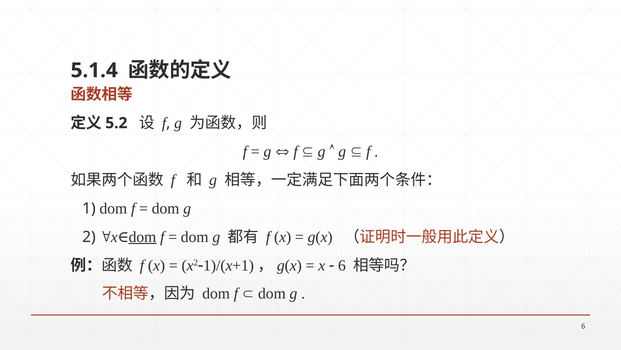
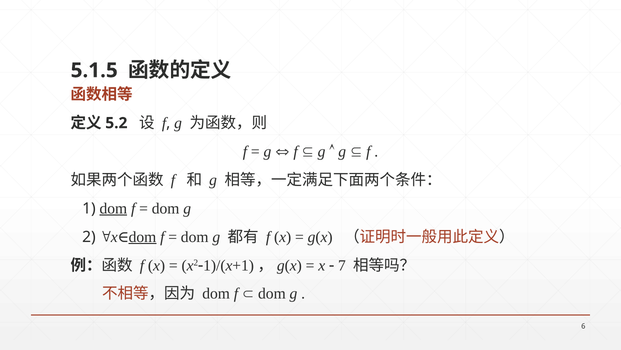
5.1.4: 5.1.4 -> 5.1.5 (94, 70)
dom underline: none -> present (113, 208)
6: 6 -> 7 (342, 265)
